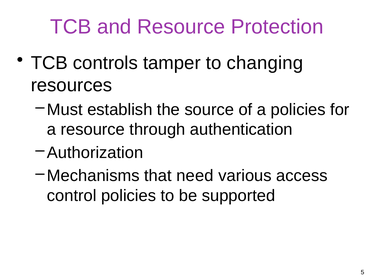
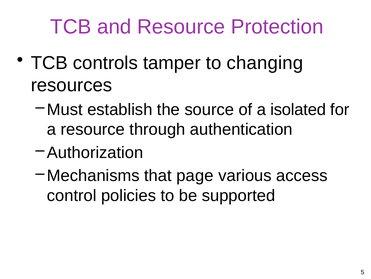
a policies: policies -> isolated (298, 109)
need: need -> page (195, 175)
